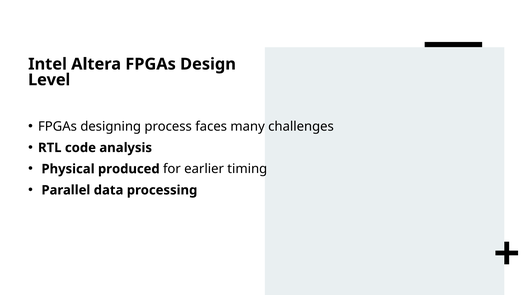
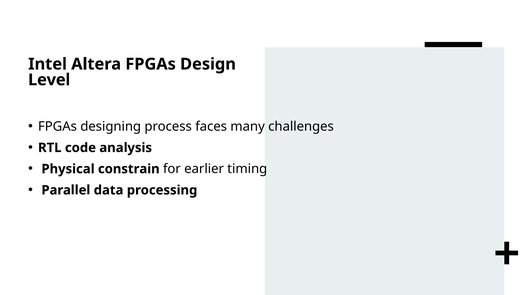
produced: produced -> constrain (129, 169)
